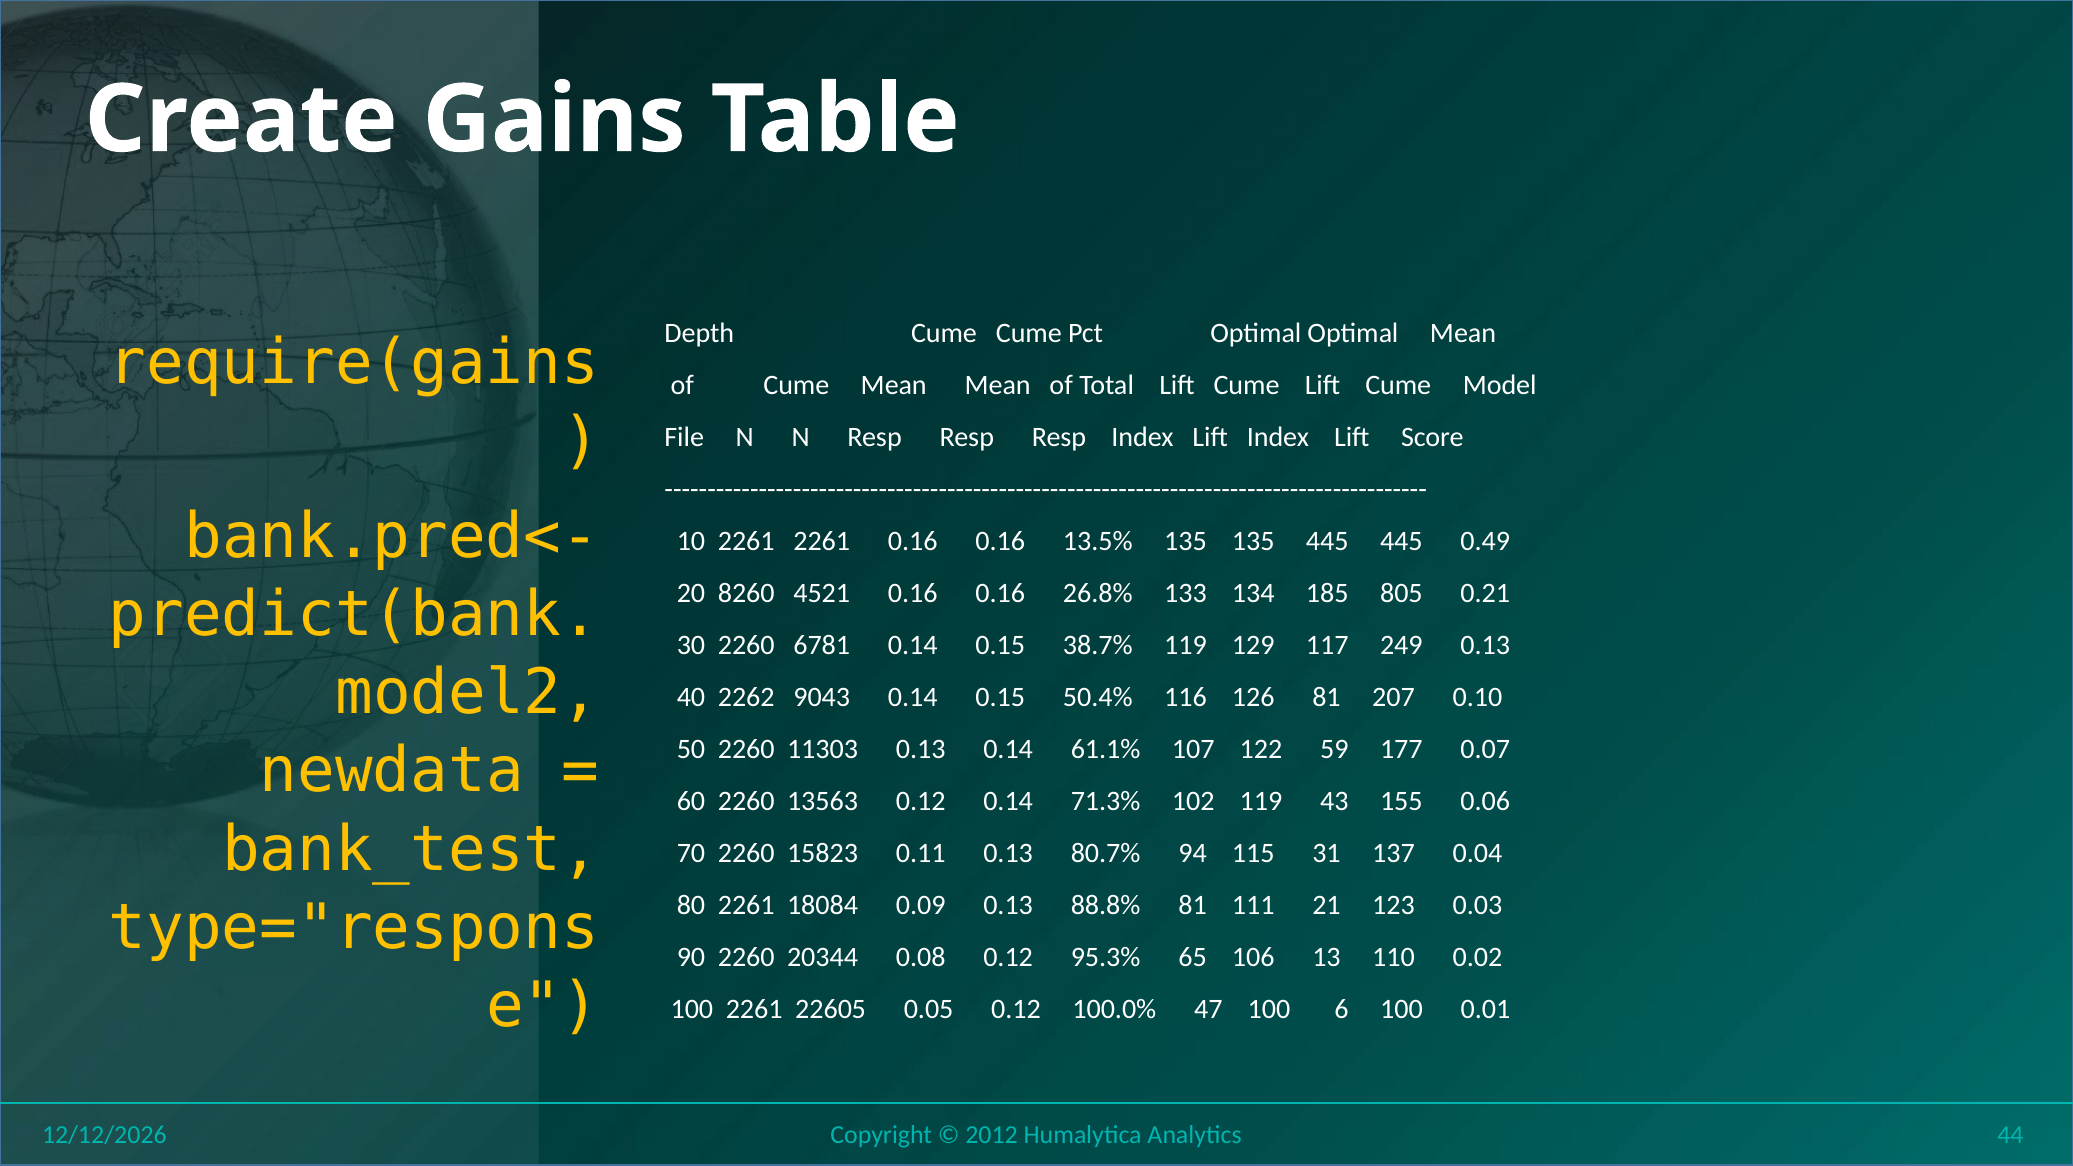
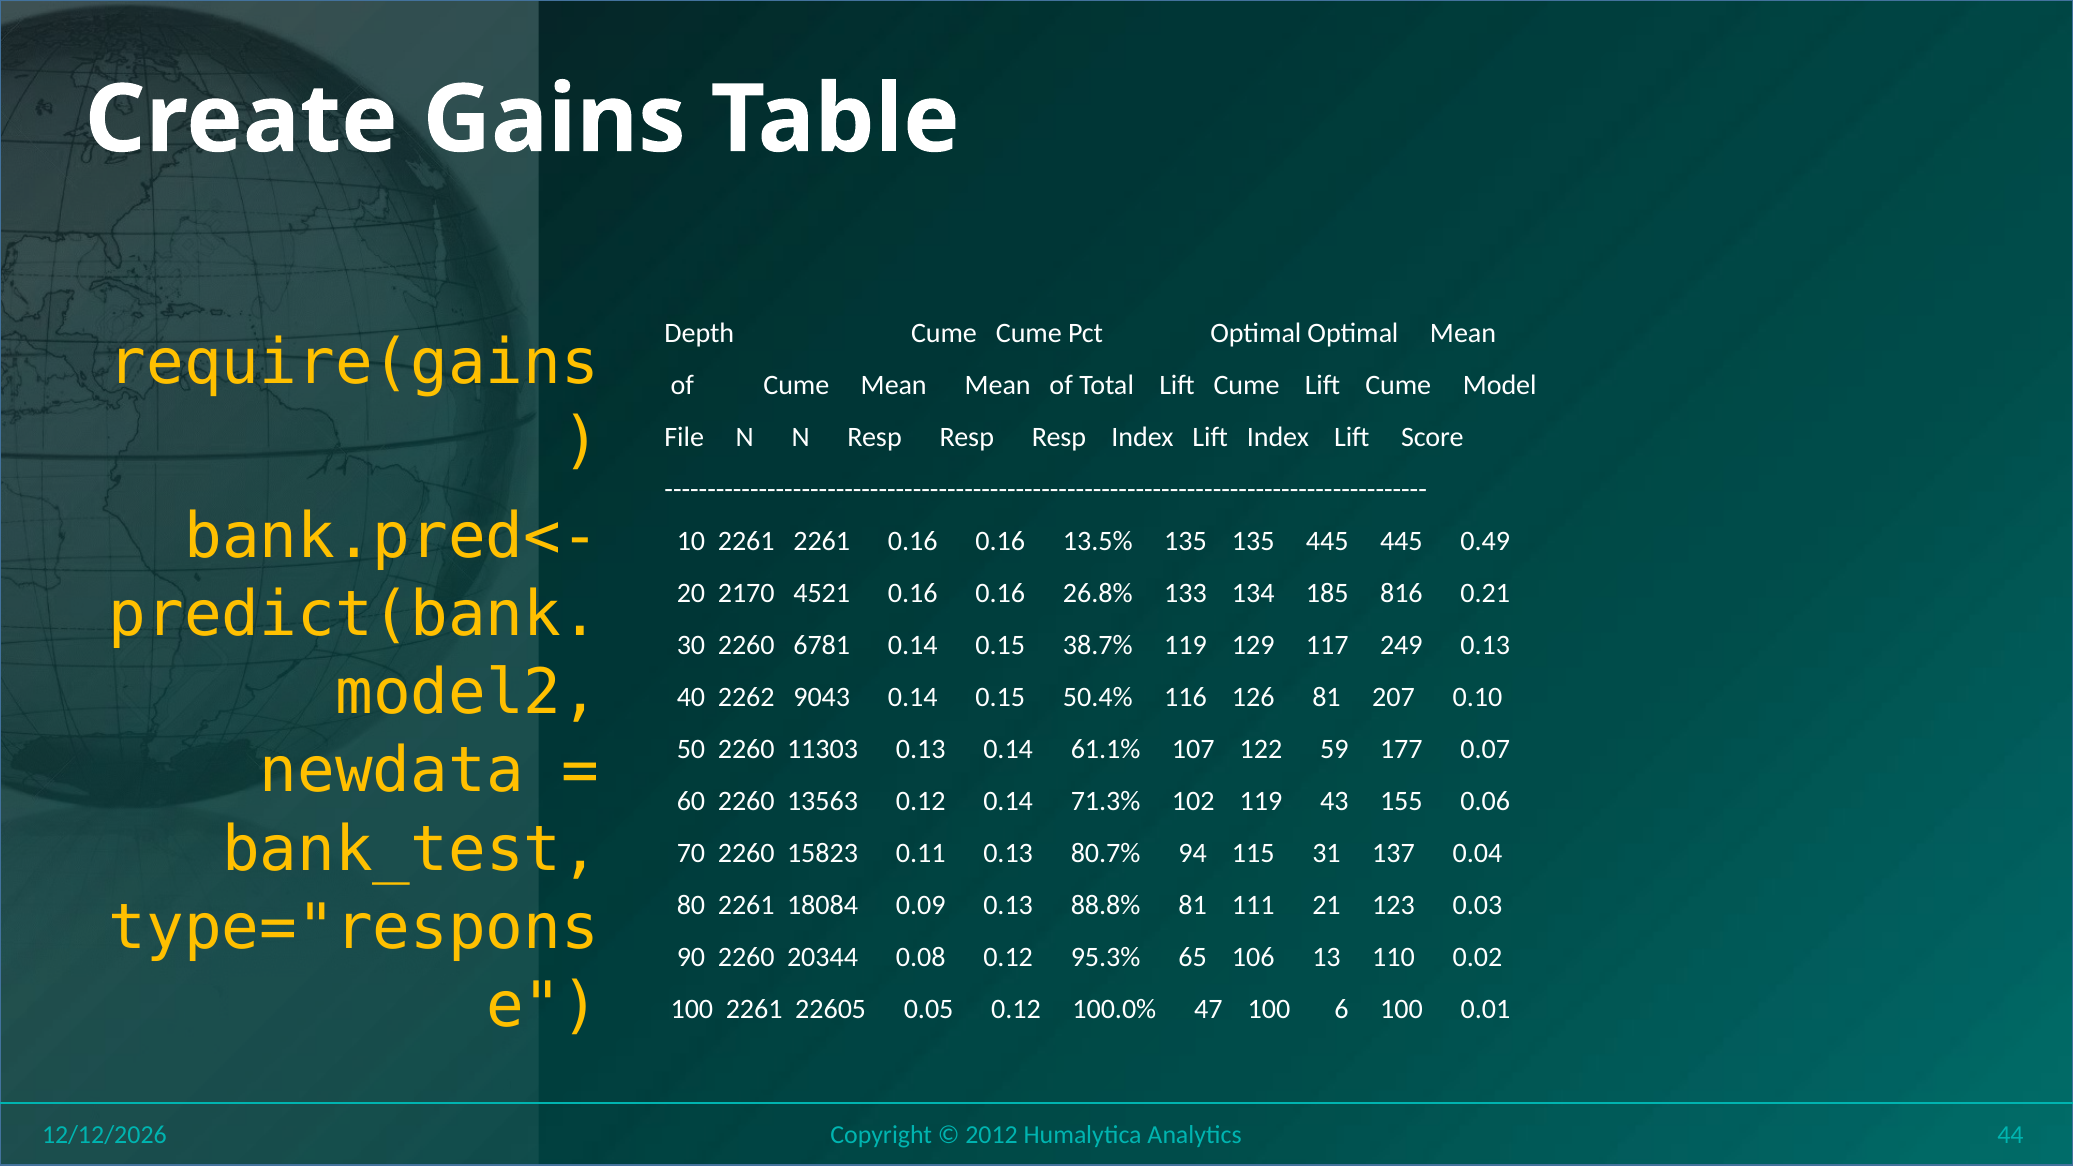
8260: 8260 -> 2170 (746, 593)
805: 805 -> 816 (1401, 593)
